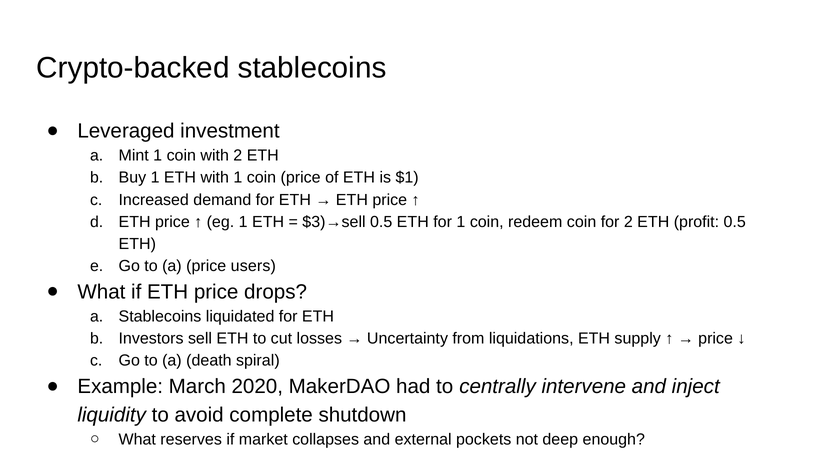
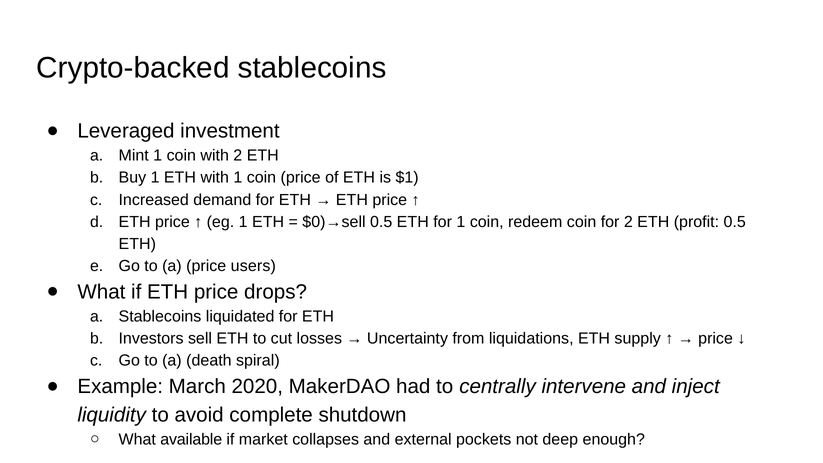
$3)→sell: $3)→sell -> $0)→sell (334, 222)
reserves: reserves -> available (191, 439)
